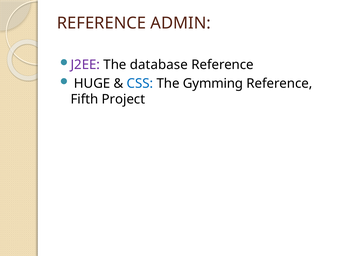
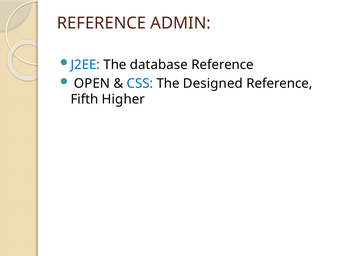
J2EE colour: purple -> blue (85, 65)
HUGE: HUGE -> OPEN (92, 83)
Gymming: Gymming -> Designed (213, 83)
Project: Project -> Higher (123, 99)
